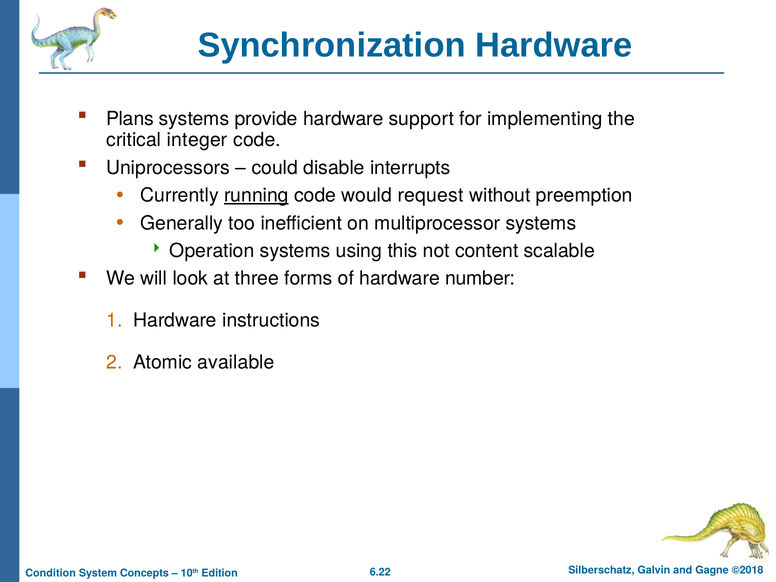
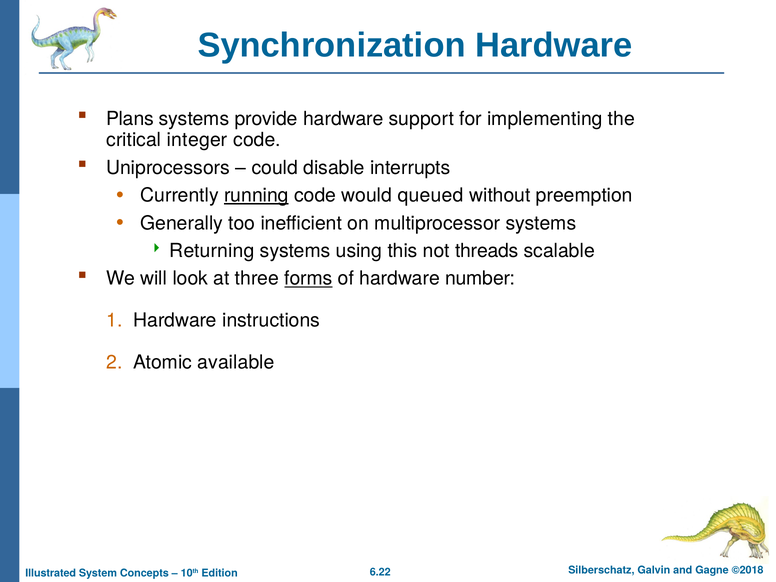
request: request -> queued (431, 195)
Operation: Operation -> Returning (212, 251)
content: content -> threads (487, 251)
forms underline: none -> present (308, 279)
Condition: Condition -> Illustrated (51, 573)
